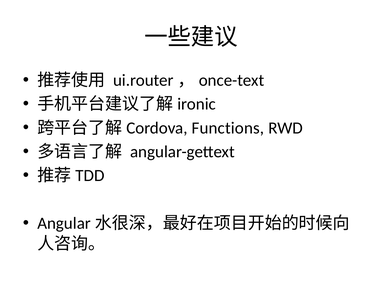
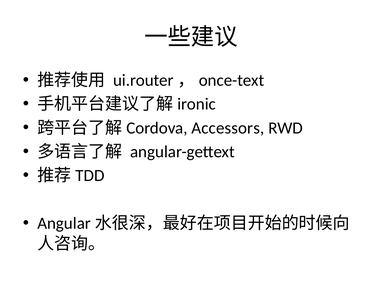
Functions: Functions -> Accessors (228, 128)
